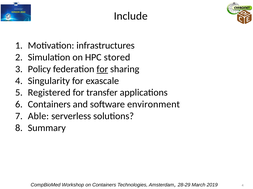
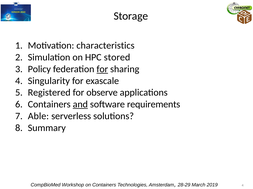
Include: Include -> Storage (131, 16)
infrastructures: infrastructures -> characteristics (105, 46)
transfer: transfer -> observe (102, 93)
and underline: none -> present (80, 105)
environment: environment -> requirements (154, 105)
